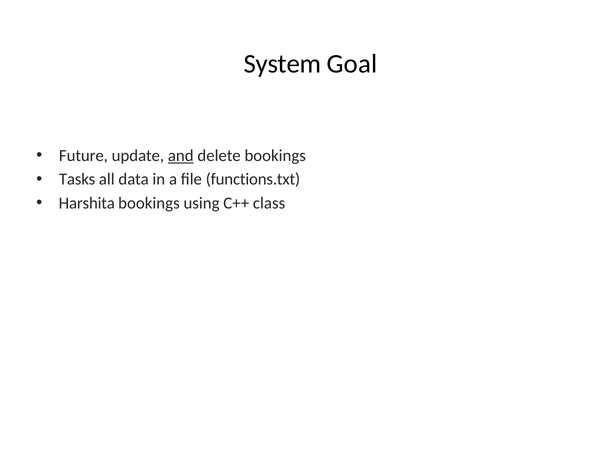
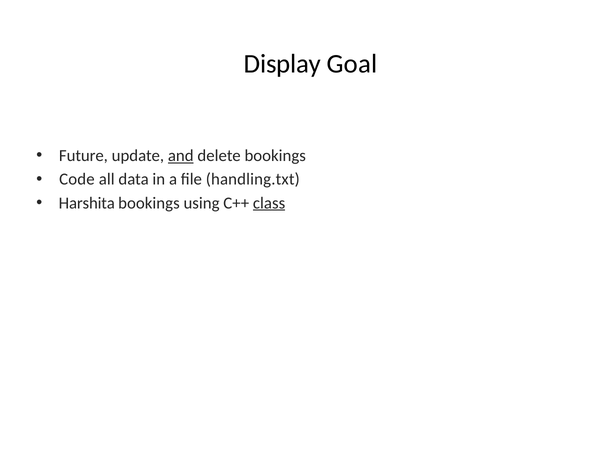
System: System -> Display (282, 64)
Tasks: Tasks -> Code (77, 179)
functions.txt: functions.txt -> handling.txt (253, 179)
class underline: none -> present (269, 203)
